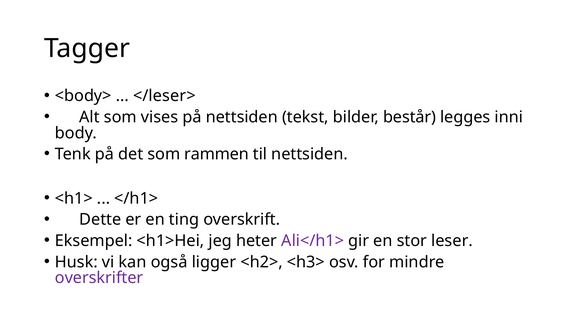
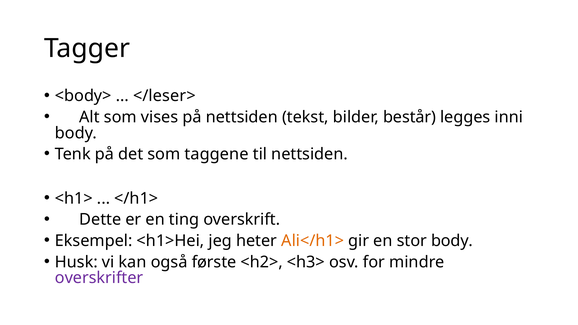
rammen: rammen -> taggene (217, 154)
Ali</h1> colour: purple -> orange (313, 241)
stor leser: leser -> body (452, 241)
ligger: ligger -> første (214, 262)
